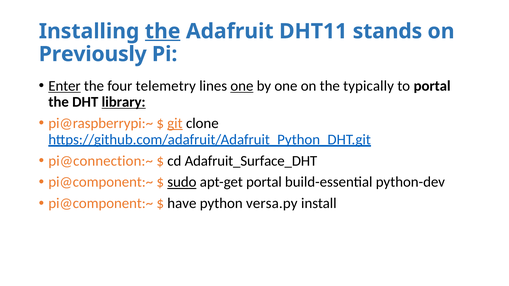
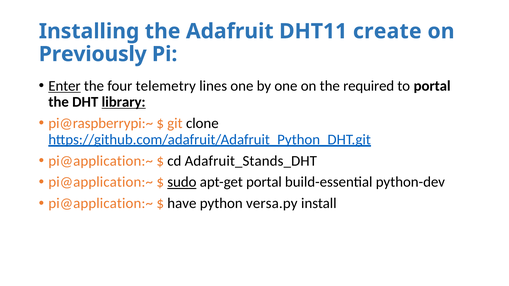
the underline: present -> none (163, 31)
stands: stands -> create (387, 31)
one underline: present -> none (242, 86)
typically: typically -> required (369, 86)
git underline: present -> none (175, 123)
pi@connection:~: pi@connection:~ -> pi@application:~ (101, 161)
Adafruit_Surface_DHT: Adafruit_Surface_DHT -> Adafruit_Stands_DHT (251, 161)
pi@component:~: pi@component:~ -> pi@application:~ (101, 182)
pi@component:~: pi@component:~ -> pi@application:~ (101, 204)
